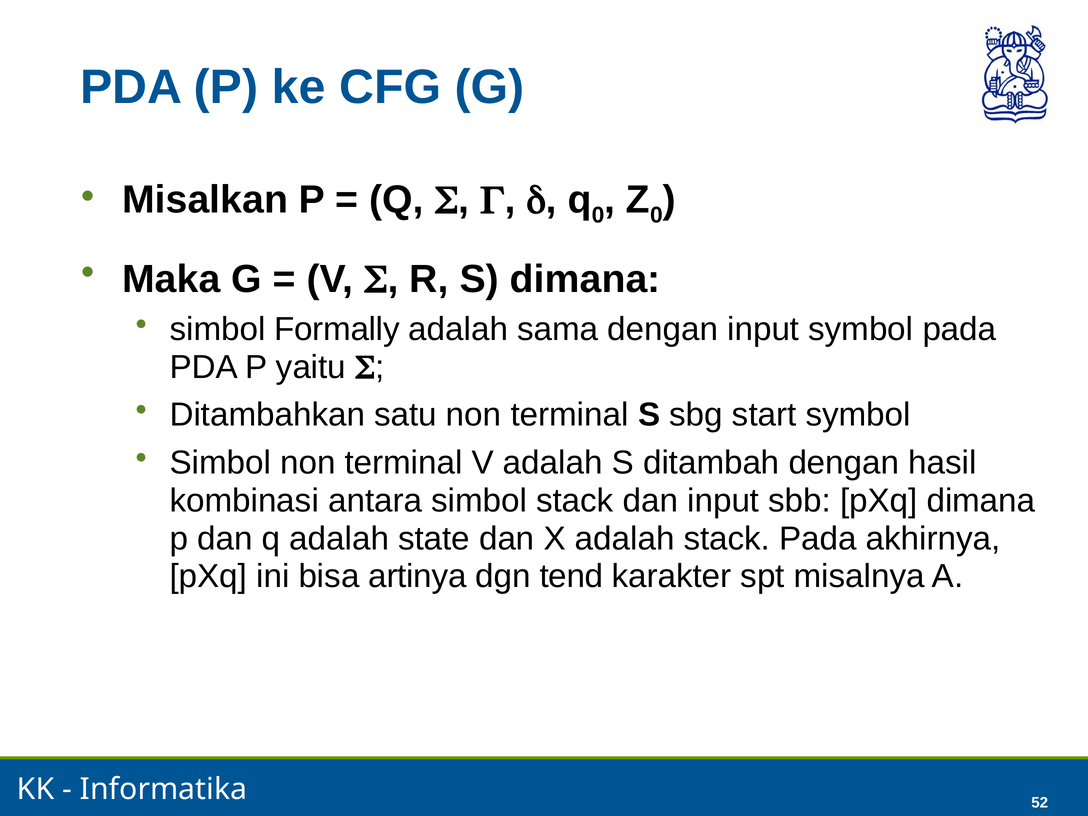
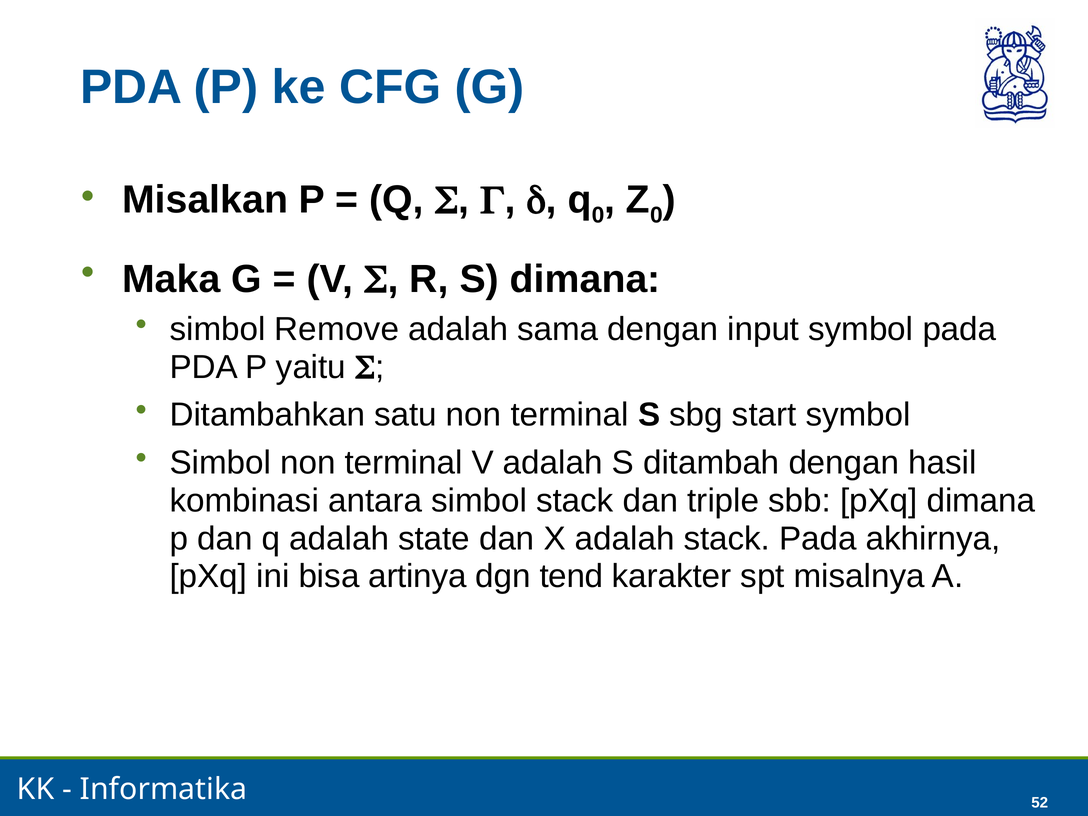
Formally: Formally -> Remove (337, 329)
dan input: input -> triple (723, 501)
